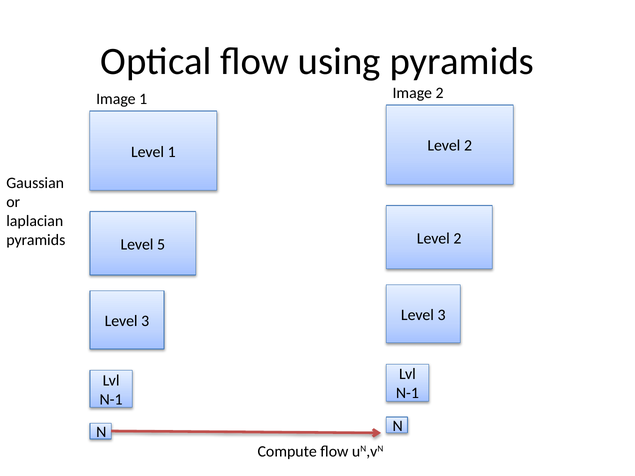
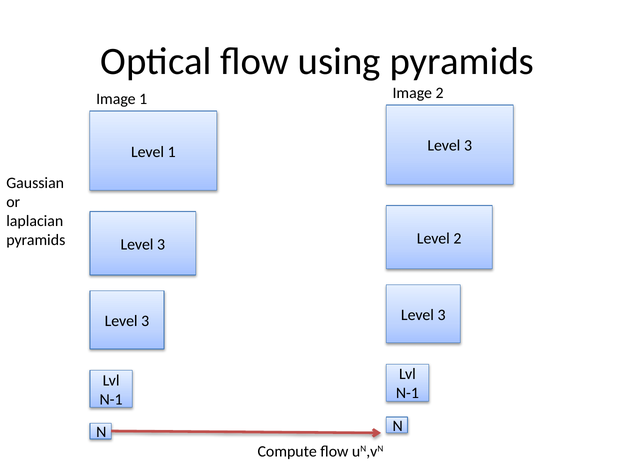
2: 2 -> 3 (468, 146)
5: 5 -> 3 (161, 245)
